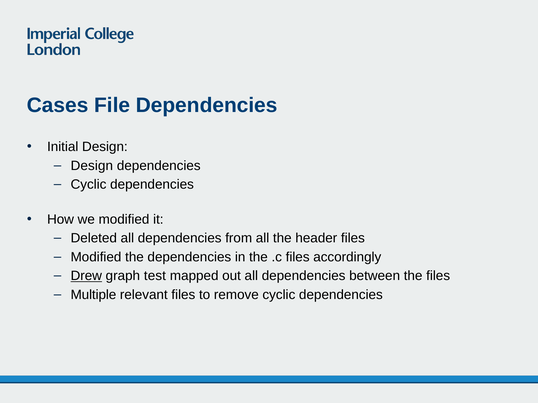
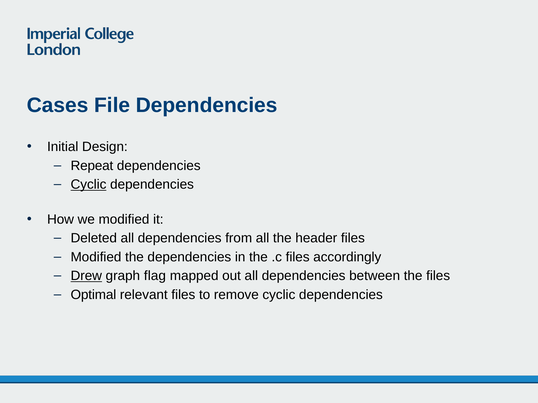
Design: Design -> Repeat (92, 166)
Cyclic underline: none -> present (89, 185)
test: test -> flag (155, 276)
Multiple: Multiple -> Optimal (93, 295)
